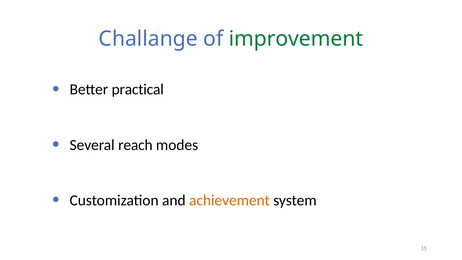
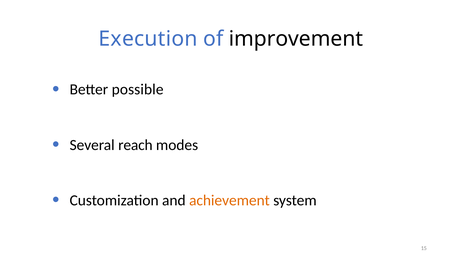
Challange: Challange -> Execution (148, 39)
improvement colour: green -> black (296, 39)
practical: practical -> possible (138, 89)
